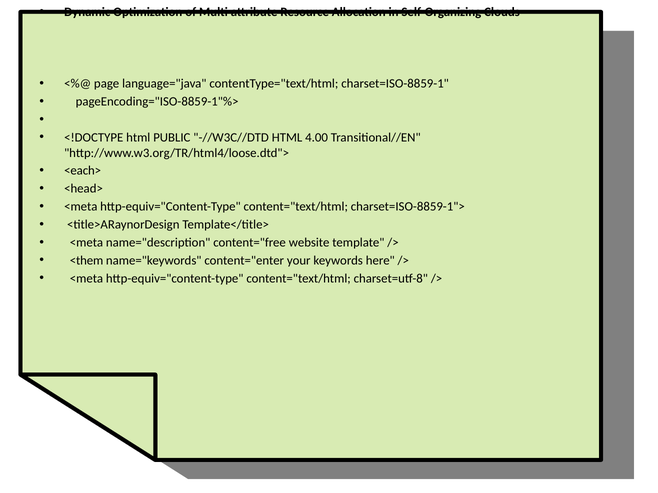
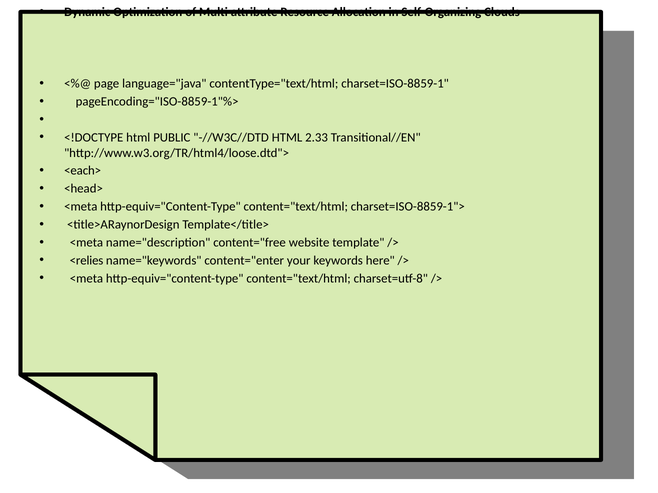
4.00: 4.00 -> 2.33 (317, 138)
<them: <them -> <relies (87, 261)
